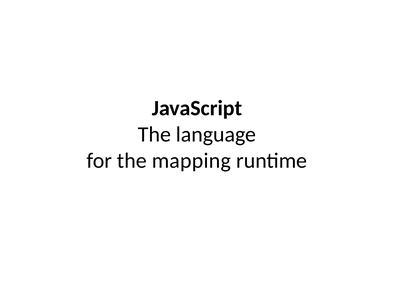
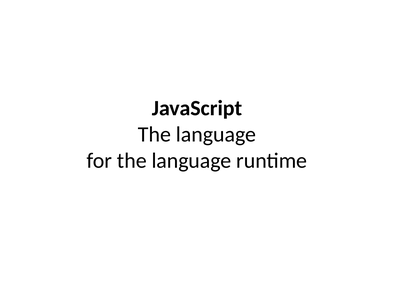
for the mapping: mapping -> language (191, 161)
